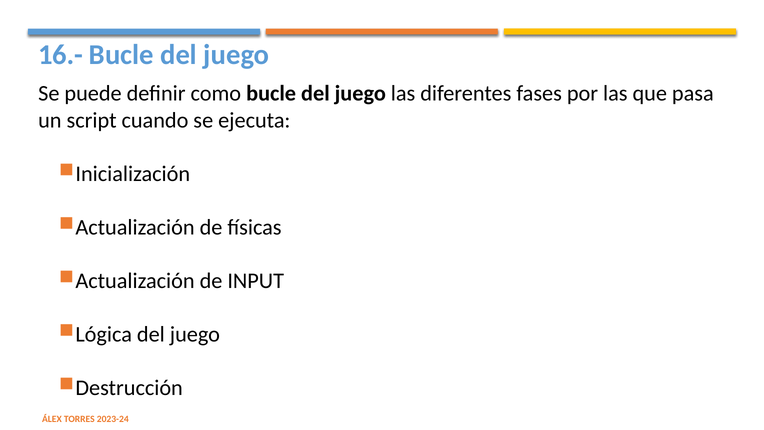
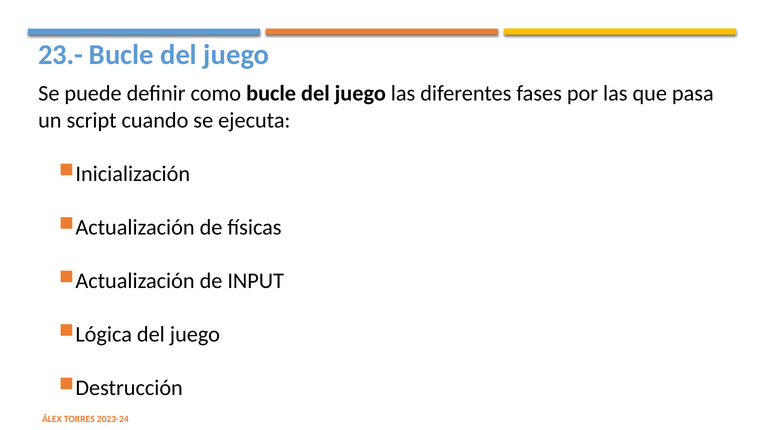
16.-: 16.- -> 23.- (61, 55)
